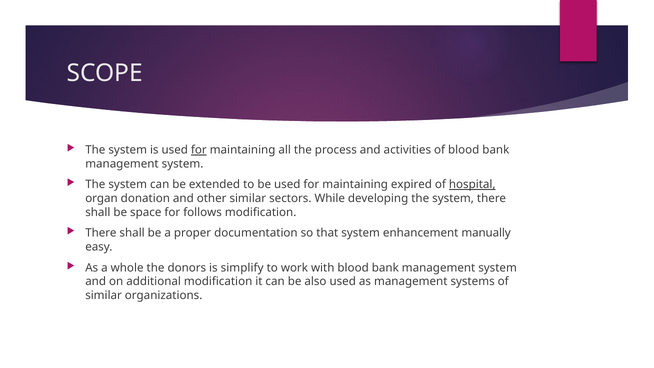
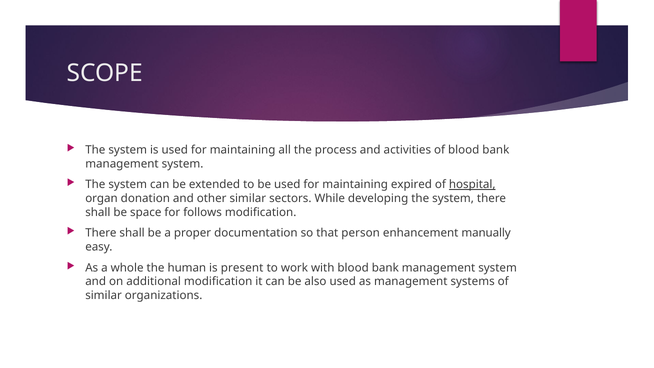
for underline: present -> none (199, 150)
that system: system -> person (361, 233)
donors: donors -> human (187, 268)
simplify: simplify -> present (242, 268)
